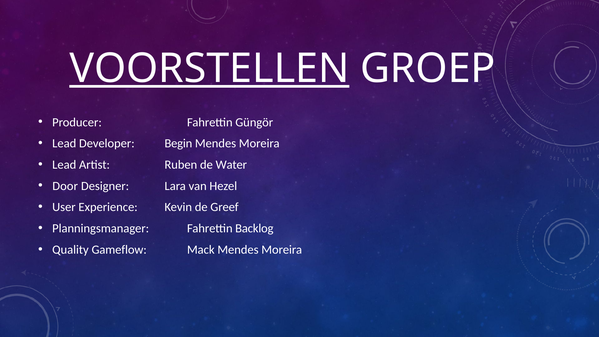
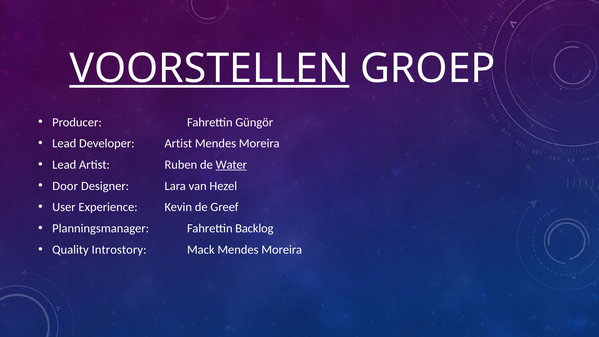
Developer Begin: Begin -> Artist (178, 143)
Water underline: none -> present (231, 165)
Gameflow: Gameflow -> Introstory (119, 250)
